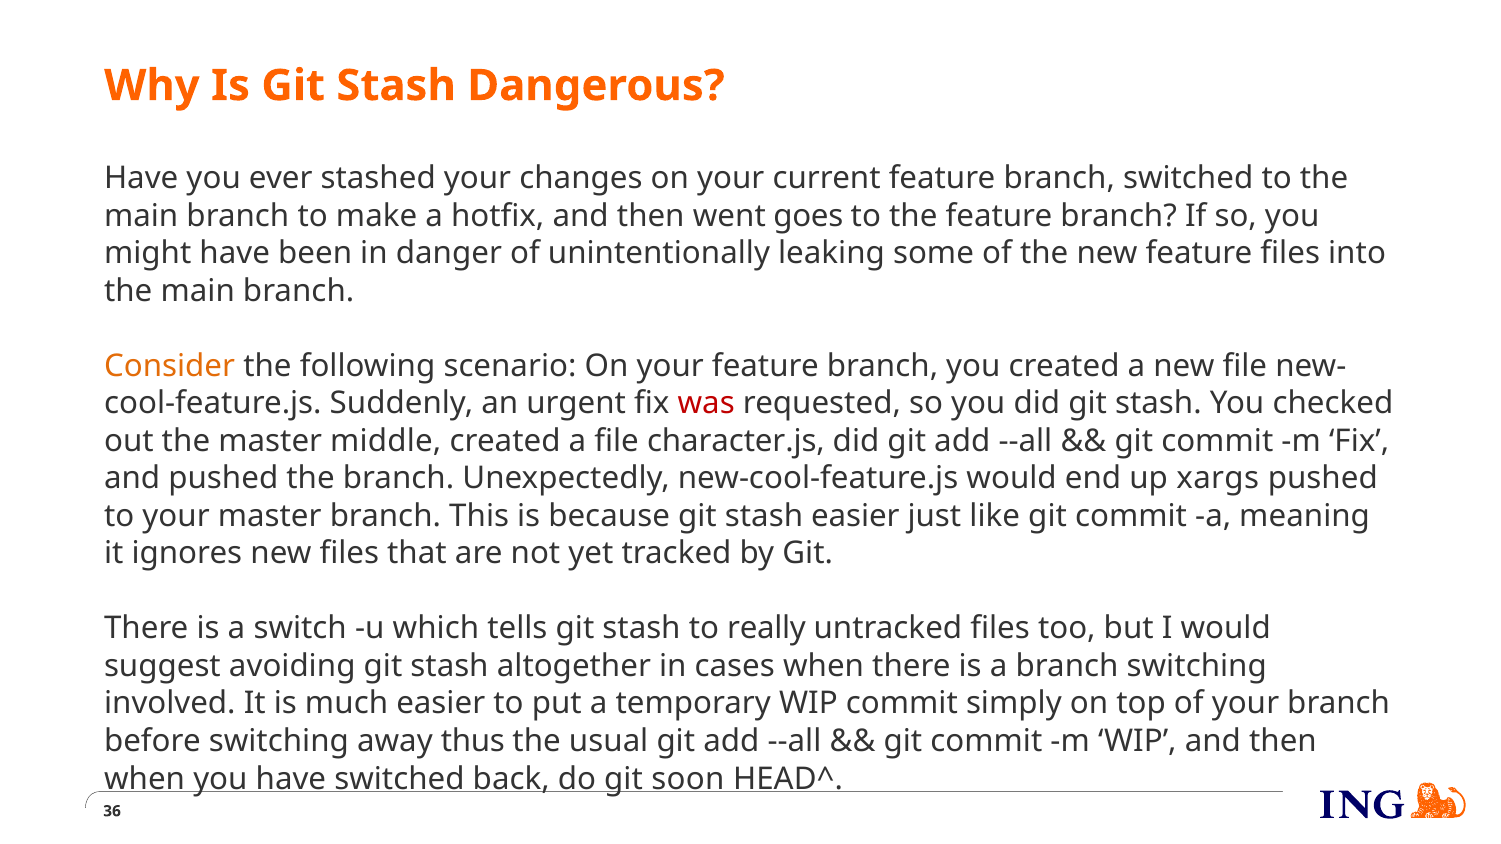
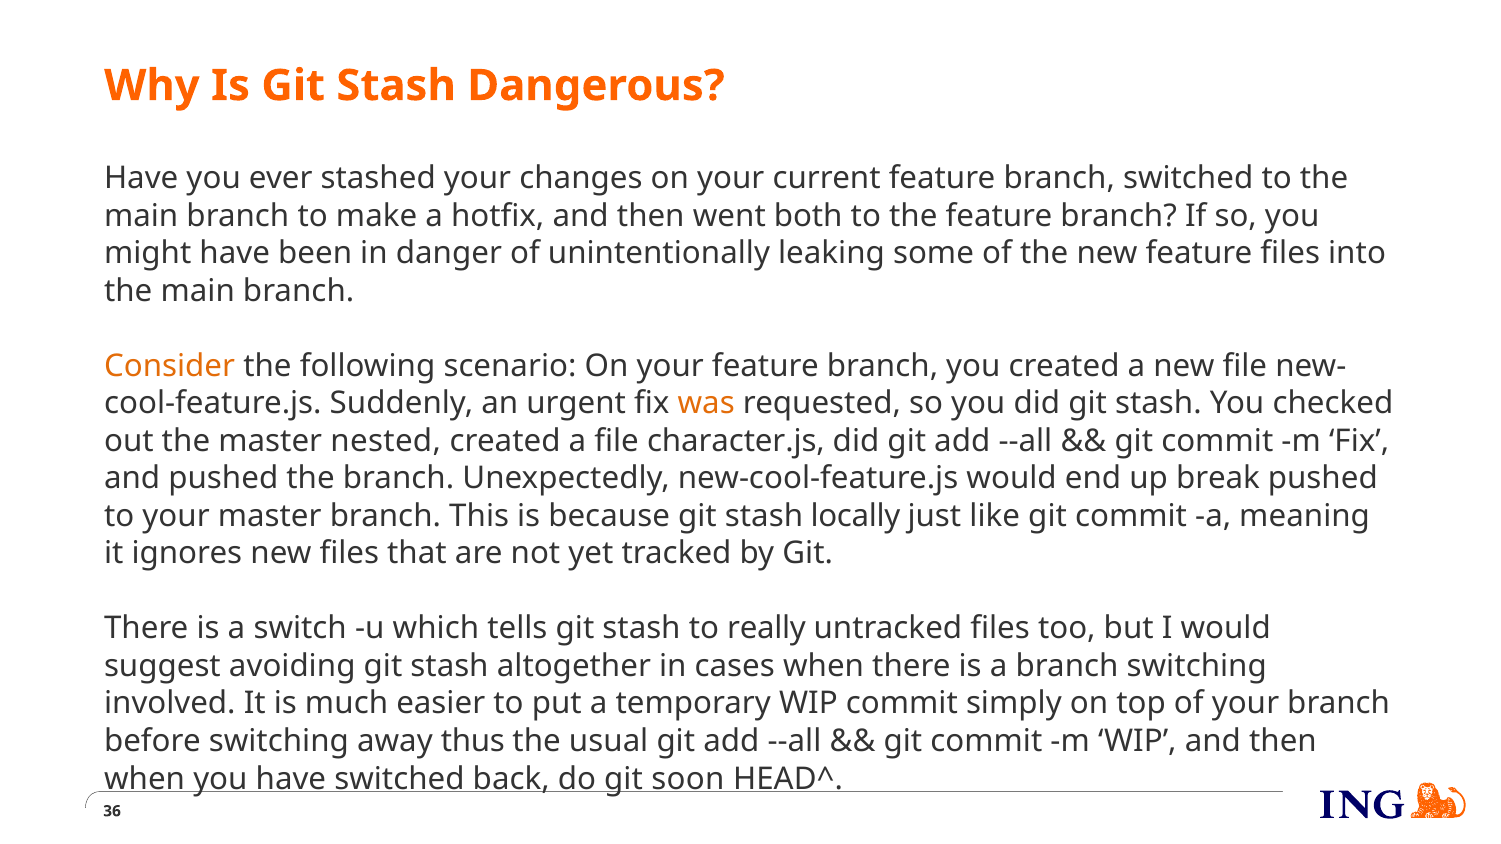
goes: goes -> both (808, 216)
was colour: red -> orange (706, 404)
middle: middle -> nested (386, 441)
xargs: xargs -> break (1218, 479)
stash easier: easier -> locally (855, 516)
